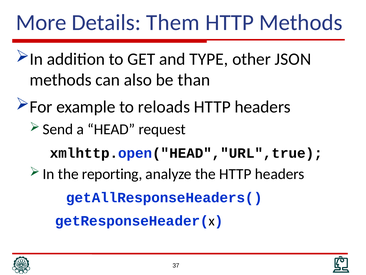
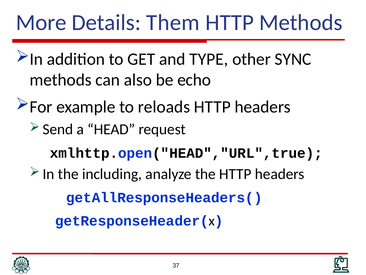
JSON: JSON -> SYNC (293, 59)
than: than -> echo (194, 80)
reporting: reporting -> including (112, 174)
